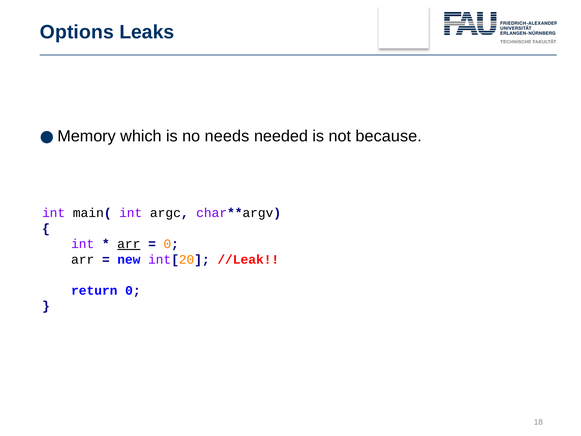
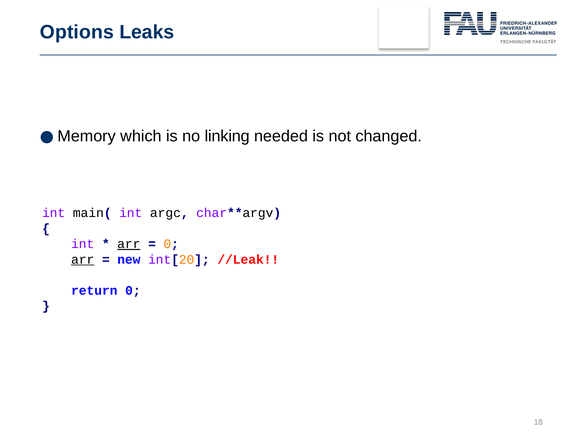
needs: needs -> linking (227, 136)
because: because -> changed (389, 136)
arr underline: none -> present (83, 259)
